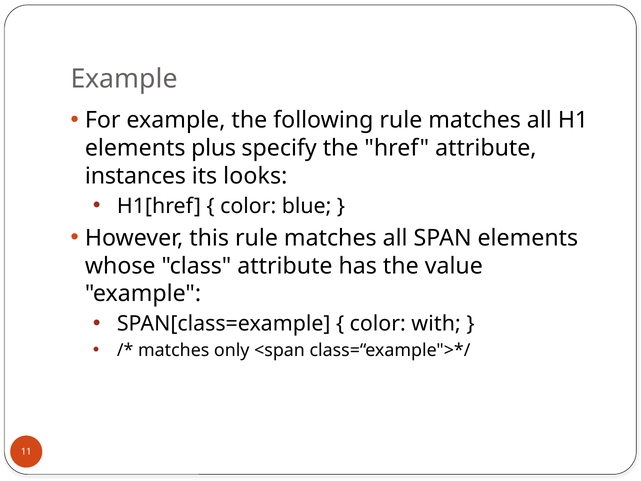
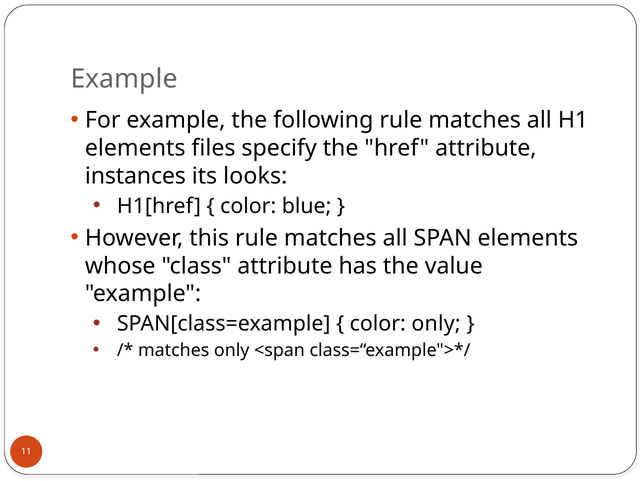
plus: plus -> files (213, 148)
color with: with -> only (436, 323)
